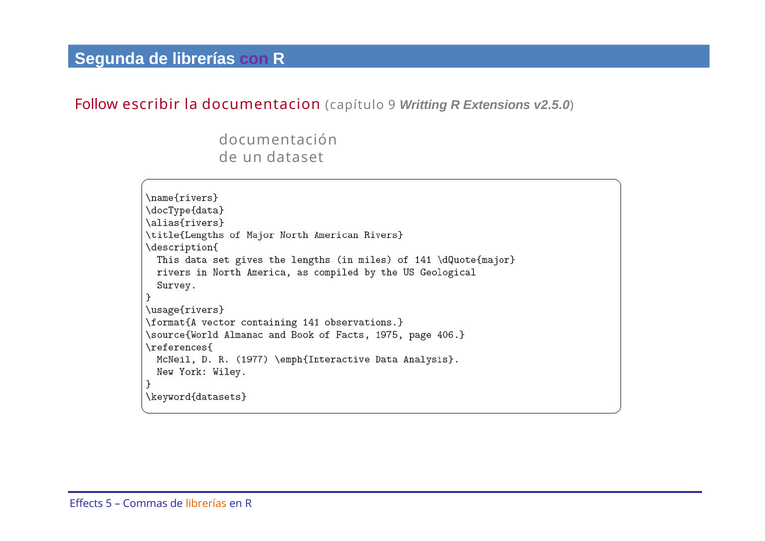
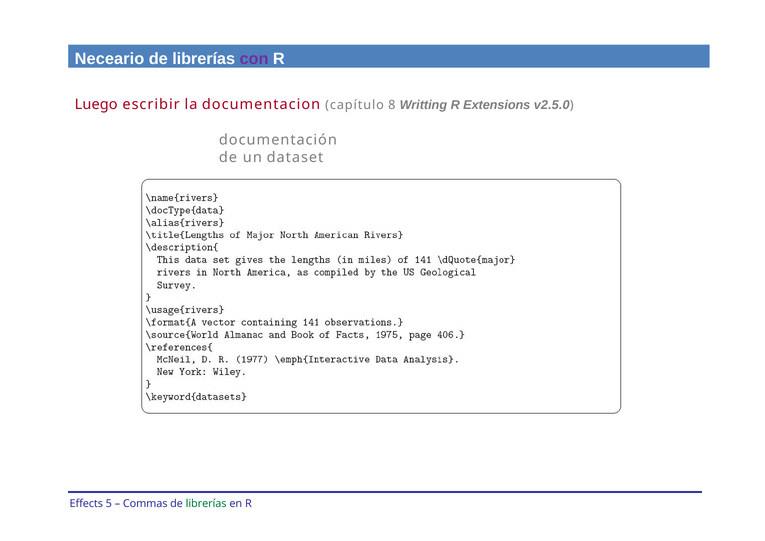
Segunda: Segunda -> Neceario (109, 59)
Follow: Follow -> Luego (96, 105)
9: 9 -> 8 (392, 105)
librerías colour: orange -> green (206, 503)
